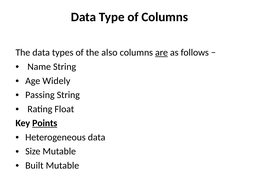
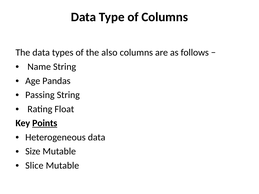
are underline: present -> none (162, 53)
Widely: Widely -> Pandas (56, 81)
Built: Built -> Slice (34, 166)
